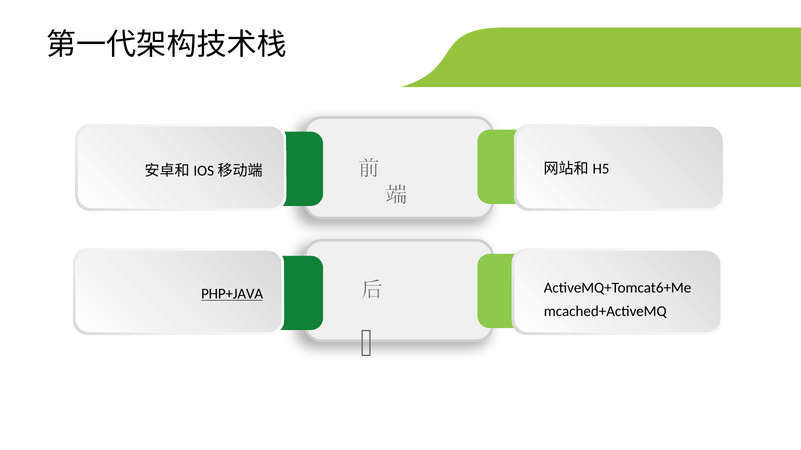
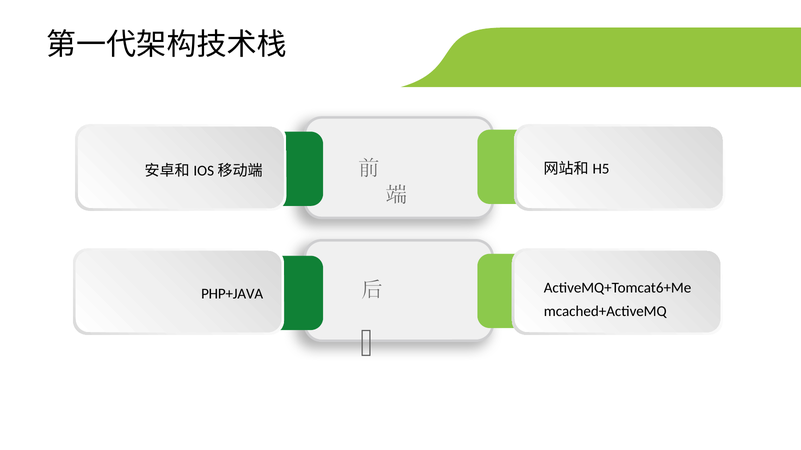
PHP+JAVA underline: present -> none (232, 294)
